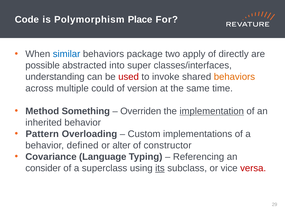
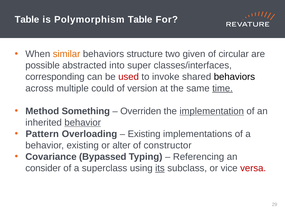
Code: Code -> Table (27, 20)
Polymorphism Place: Place -> Table (140, 20)
similar colour: blue -> orange (67, 54)
package: package -> structure (145, 54)
apply: apply -> given (194, 54)
directly: directly -> circular (234, 54)
understanding: understanding -> corresponding (55, 77)
behaviors colour: orange -> black (234, 77)
time underline: none -> present (223, 88)
behavior underline: none -> present (83, 122)
Custom: Custom -> Existing (144, 134)
behavior defined: defined -> existing (83, 145)
Language: Language -> Bypassed (103, 157)
